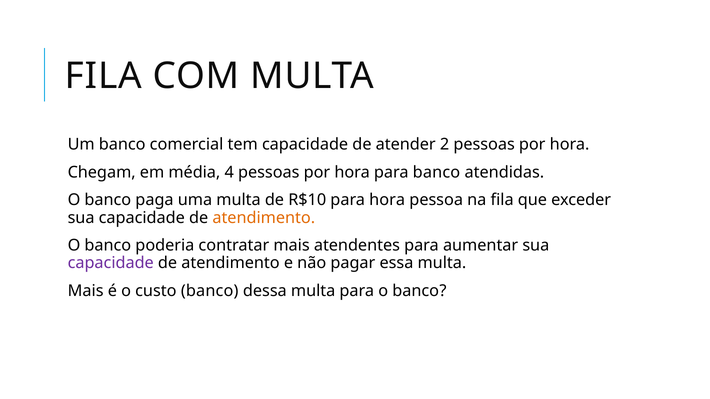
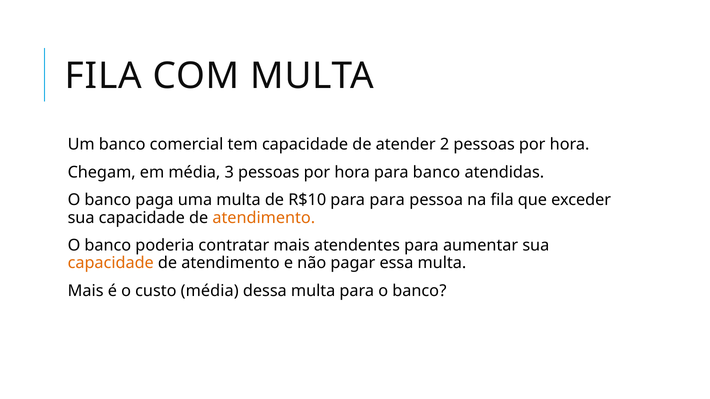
4: 4 -> 3 (229, 172)
para hora: hora -> para (387, 200)
capacidade colour: purple -> orange (111, 263)
custo banco: banco -> média (210, 291)
